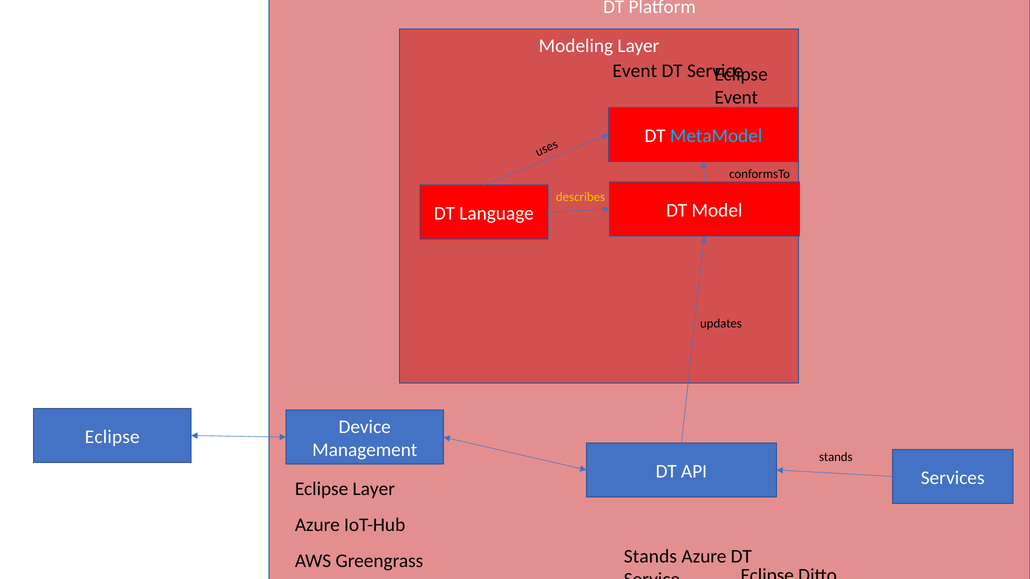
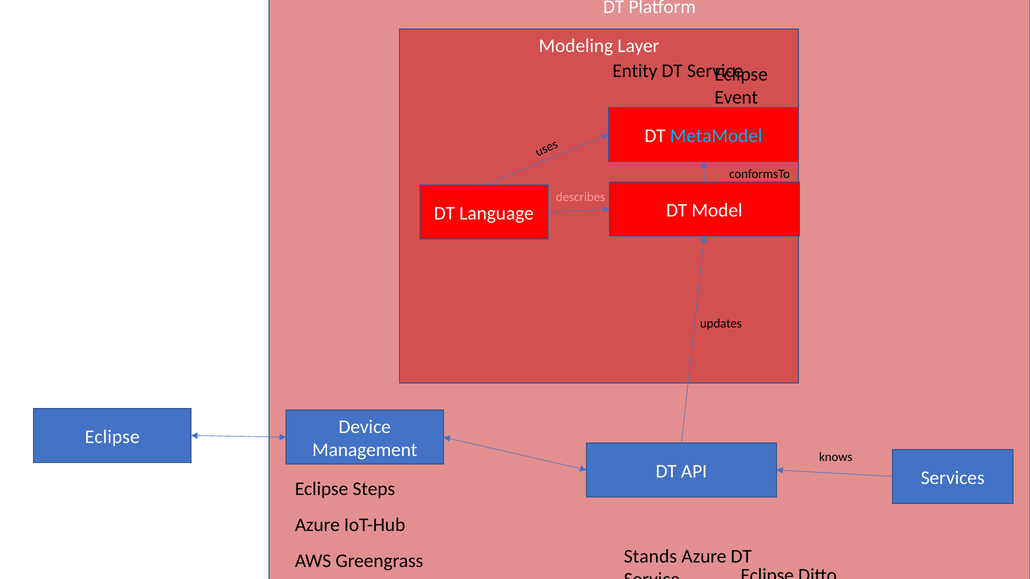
Event: Event -> Entity (635, 71)
describes colour: yellow -> pink (581, 197)
stands: stands -> knows (836, 457)
Eclipse Layer: Layer -> Steps (374, 489)
